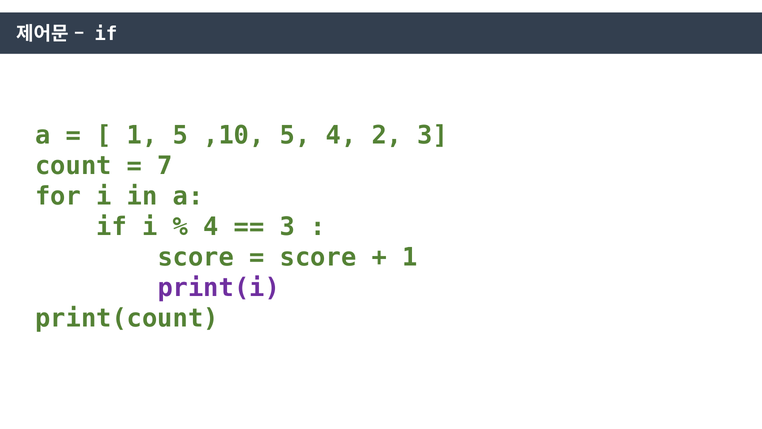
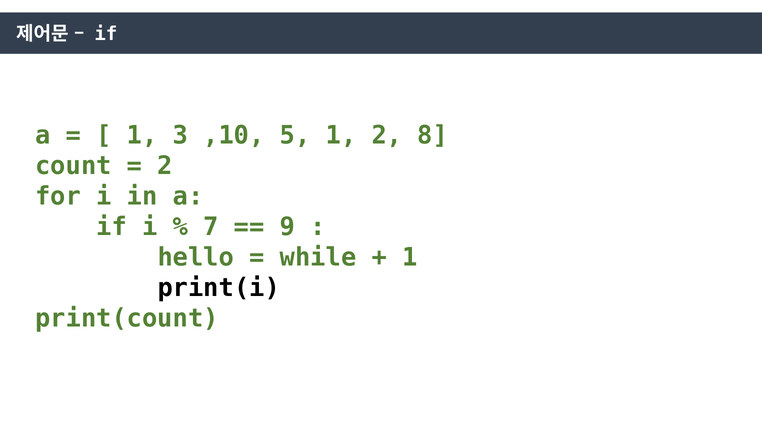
1 5: 5 -> 3 (180, 135)
5 4: 4 -> 1 (341, 135)
2 3: 3 -> 8 (433, 135)
7: 7 -> 2 (165, 165)
4: 4 -> 7 (211, 226)
3: 3 -> 9 (287, 226)
score: score -> hello (196, 257)
score: score -> while (318, 257)
print(i colour: purple -> black (219, 287)
